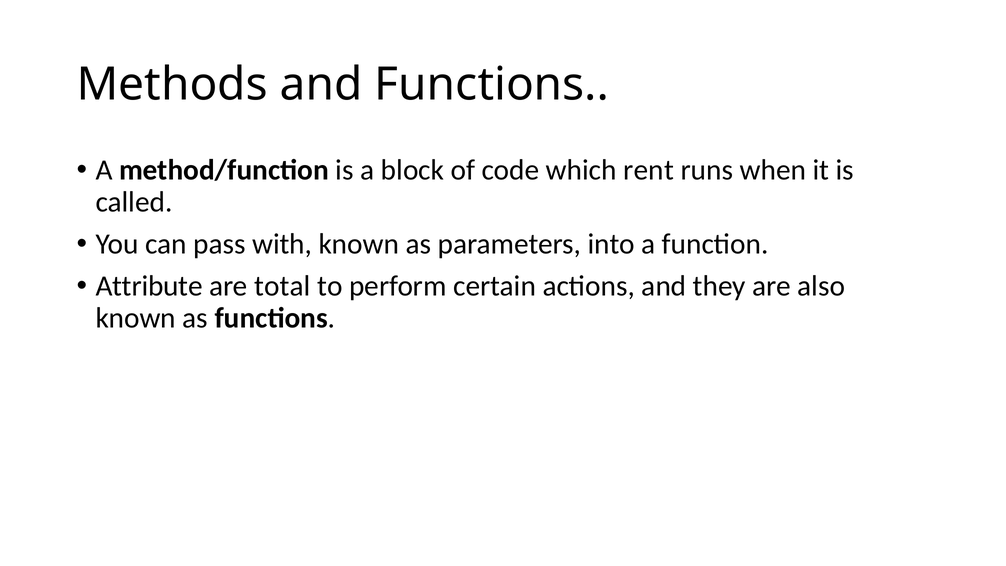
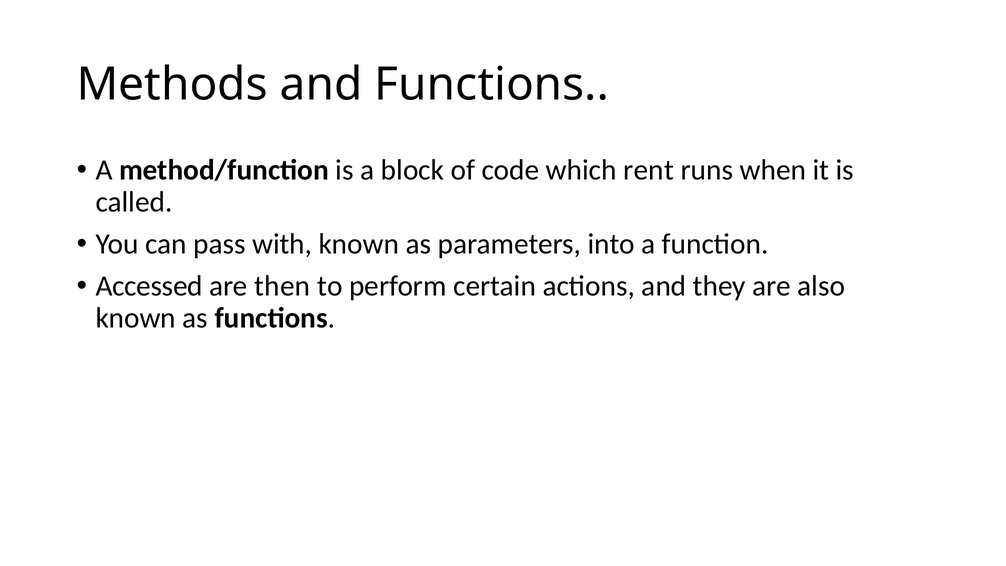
Attribute: Attribute -> Accessed (149, 286)
total: total -> then (282, 286)
